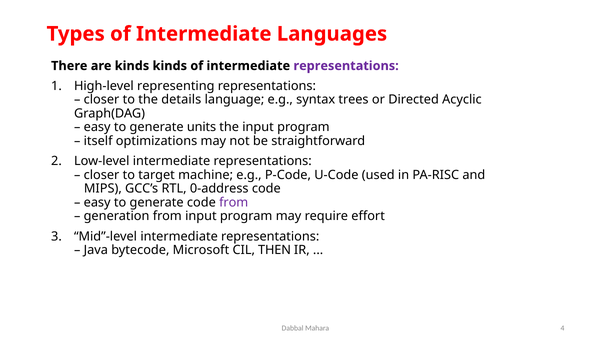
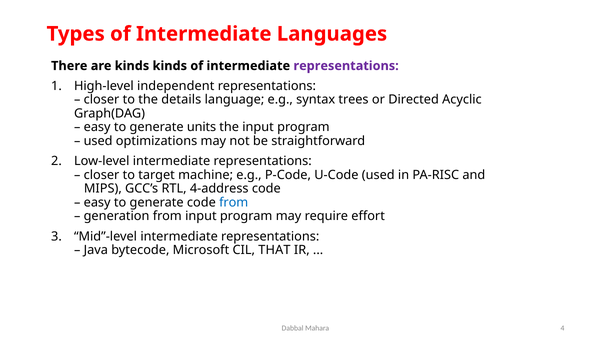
representing: representing -> independent (176, 86)
itself: itself -> used (98, 141)
0-address: 0-address -> 4-address (219, 188)
from colour: purple -> blue (234, 202)
THEN: THEN -> THAT (274, 250)
